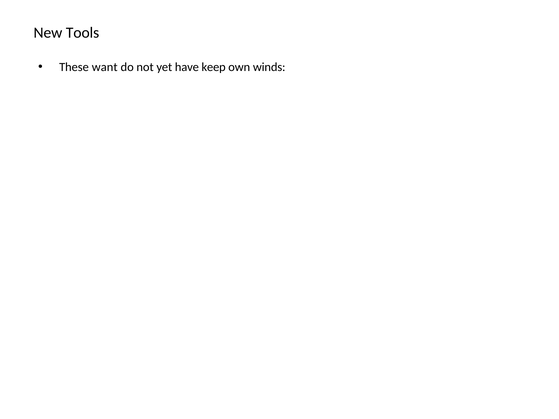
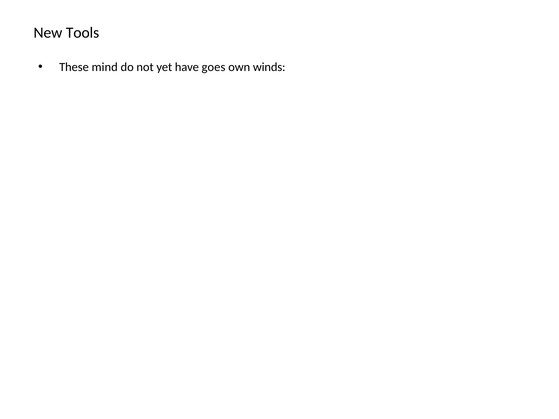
want: want -> mind (105, 67)
keep: keep -> goes (213, 67)
